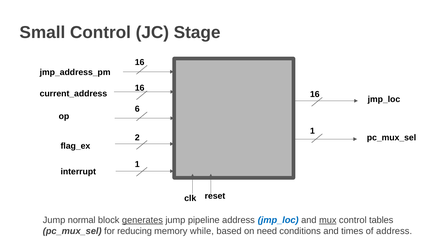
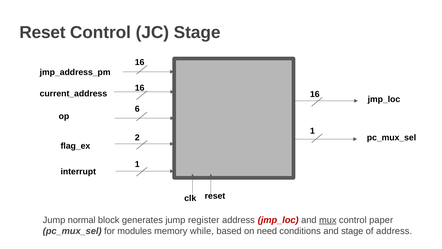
Small: Small -> Reset (42, 33)
generates underline: present -> none (142, 220)
pipeline: pipeline -> register (204, 220)
jmp_loc colour: blue -> red (278, 220)
tables: tables -> paper (381, 220)
reducing: reducing -> modules (135, 231)
and times: times -> stage (352, 231)
